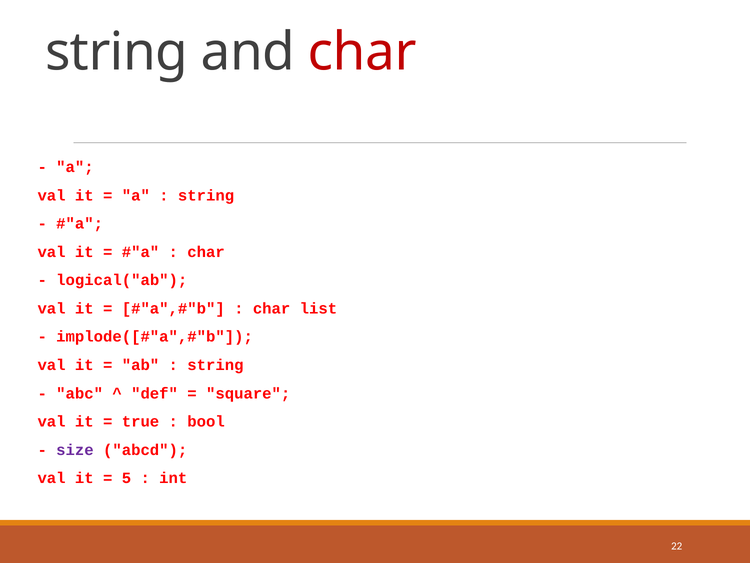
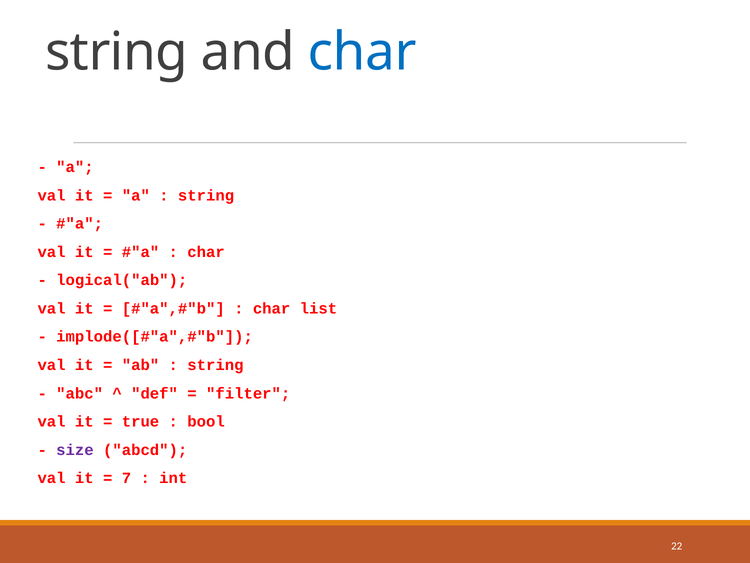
char colour: red -> blue (362, 52)
square: square -> filter (248, 393)
5: 5 -> 7 (126, 478)
